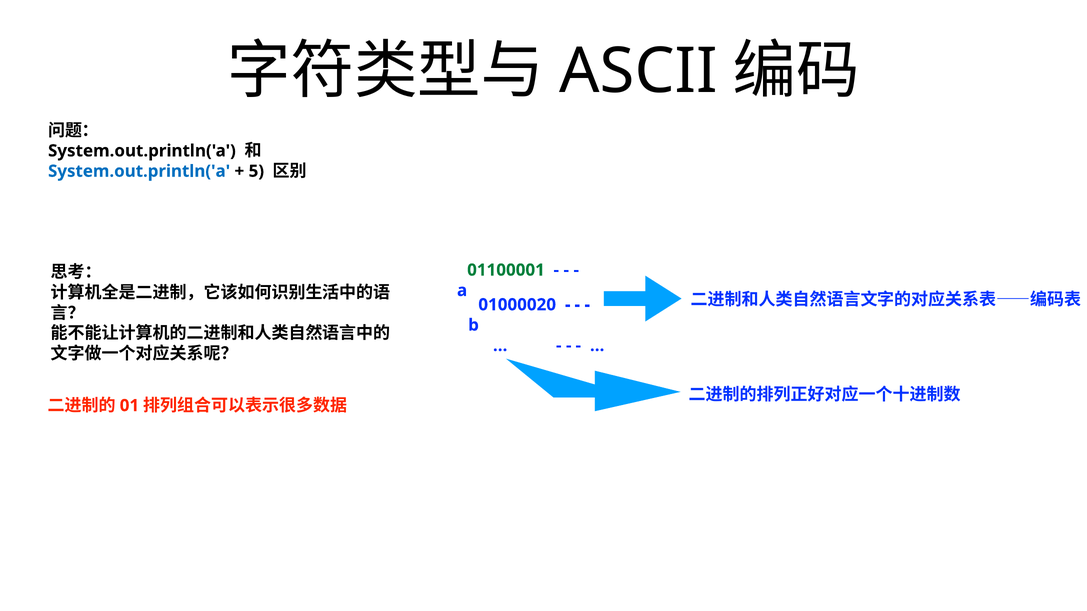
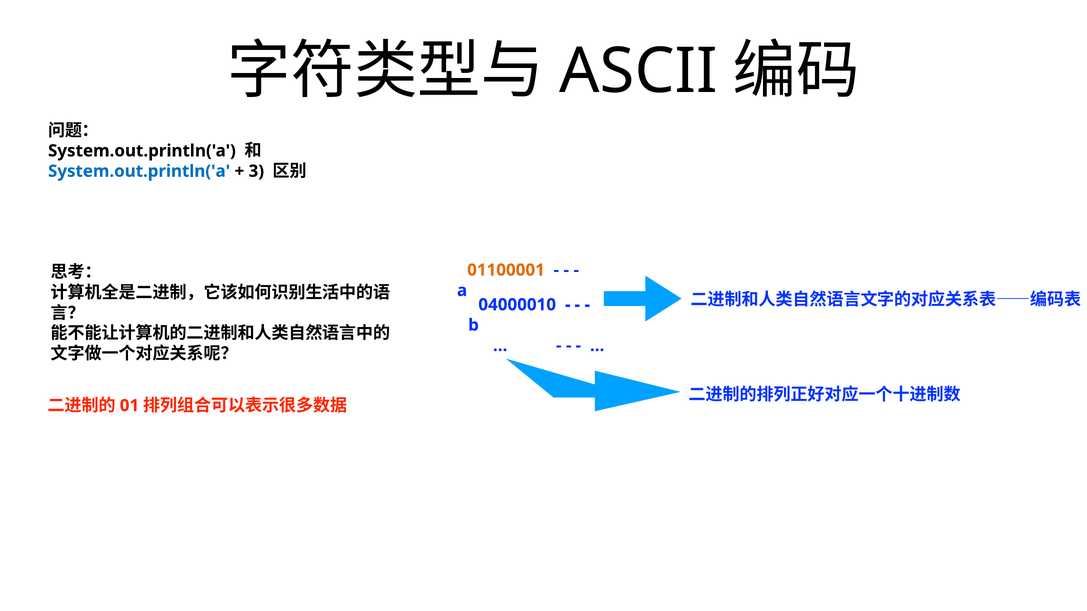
5: 5 -> 3 (256, 171)
01100001 colour: green -> orange (506, 270)
01000020: 01000020 -> 04000010 (517, 305)
